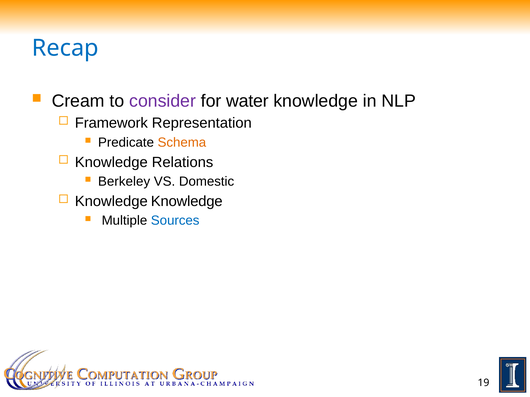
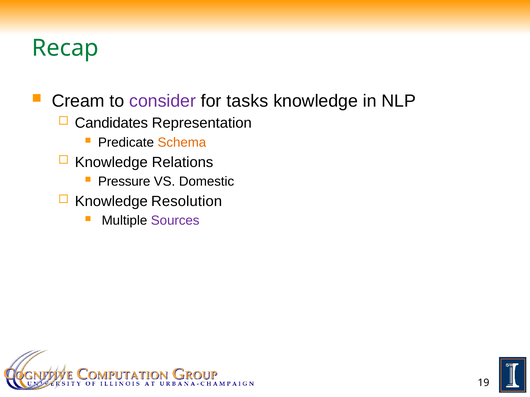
Recap colour: blue -> green (65, 48)
water: water -> tasks (247, 101)
Framework: Framework -> Candidates (111, 123)
Berkeley: Berkeley -> Pressure (124, 182)
Knowledge Knowledge: Knowledge -> Resolution (187, 202)
Sources colour: blue -> purple (175, 221)
